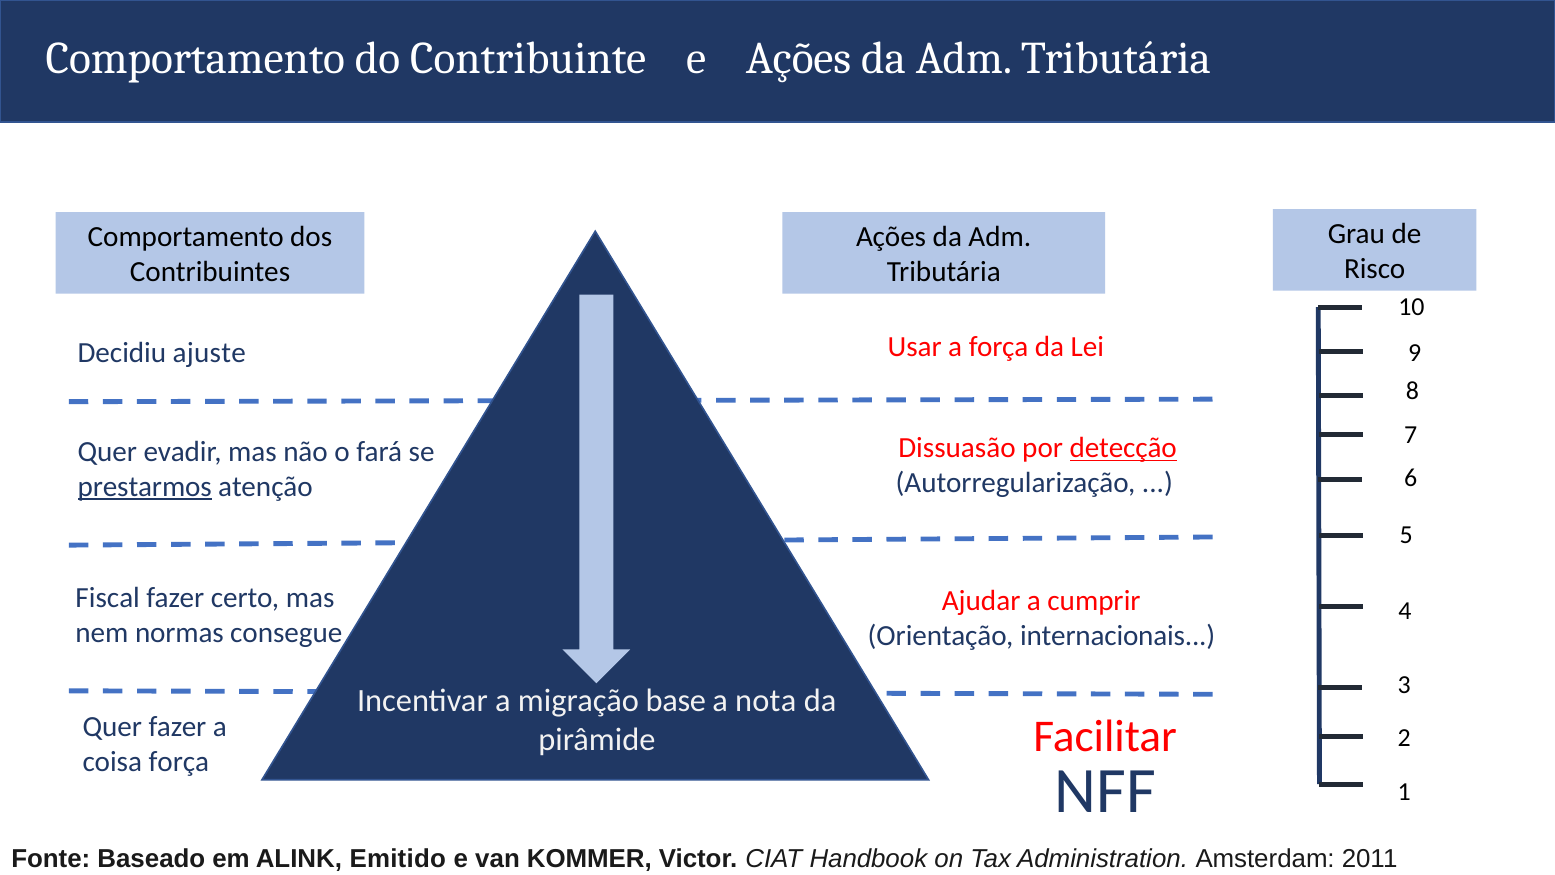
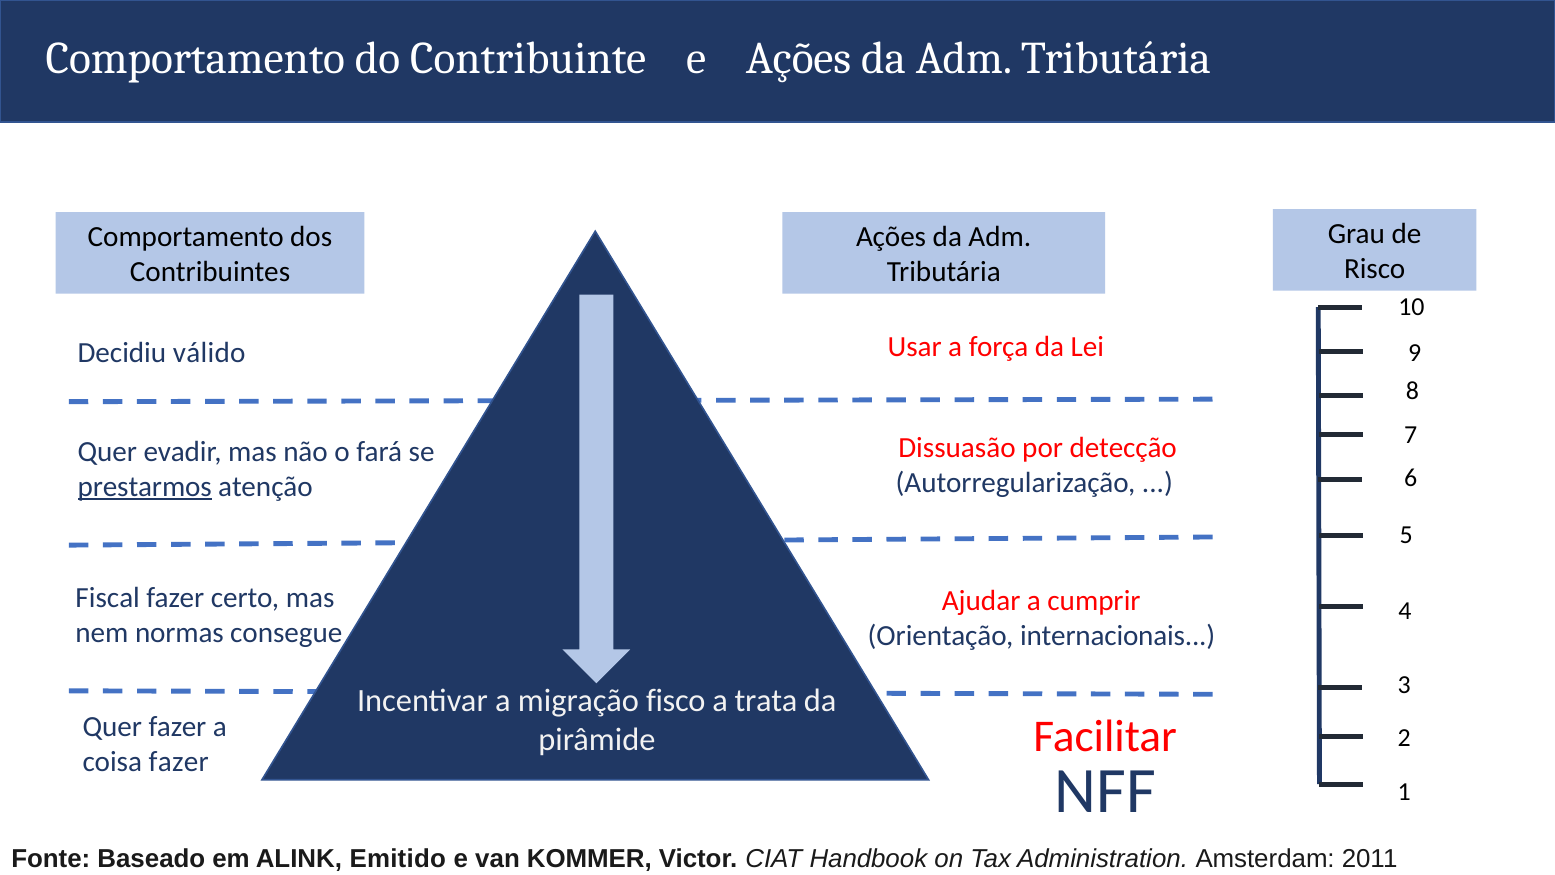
ajuste: ajuste -> válido (209, 353)
detecção underline: present -> none (1123, 448)
base: base -> fisco (676, 701)
nota: nota -> trata (766, 701)
coisa força: força -> fazer (179, 762)
